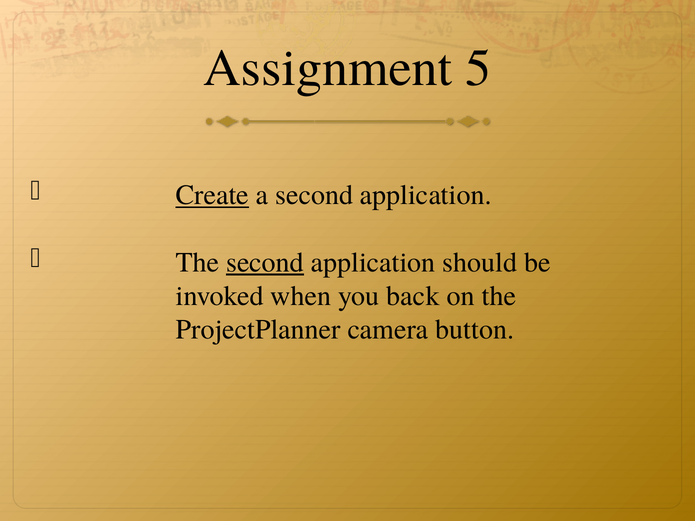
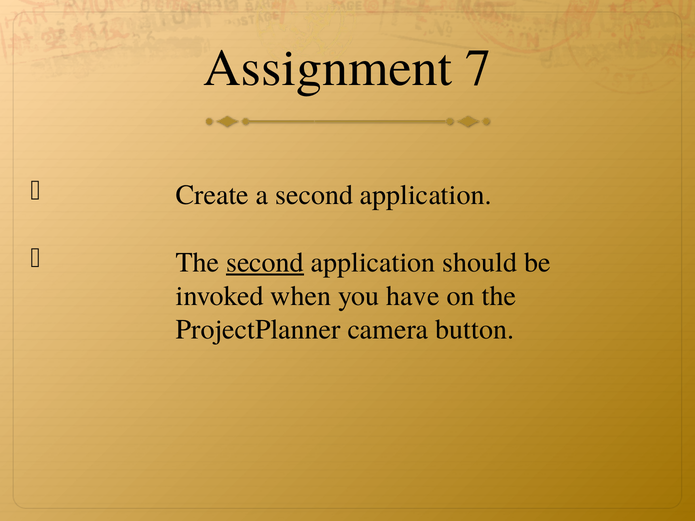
5: 5 -> 7 (478, 68)
Create underline: present -> none (212, 195)
back: back -> have (413, 296)
